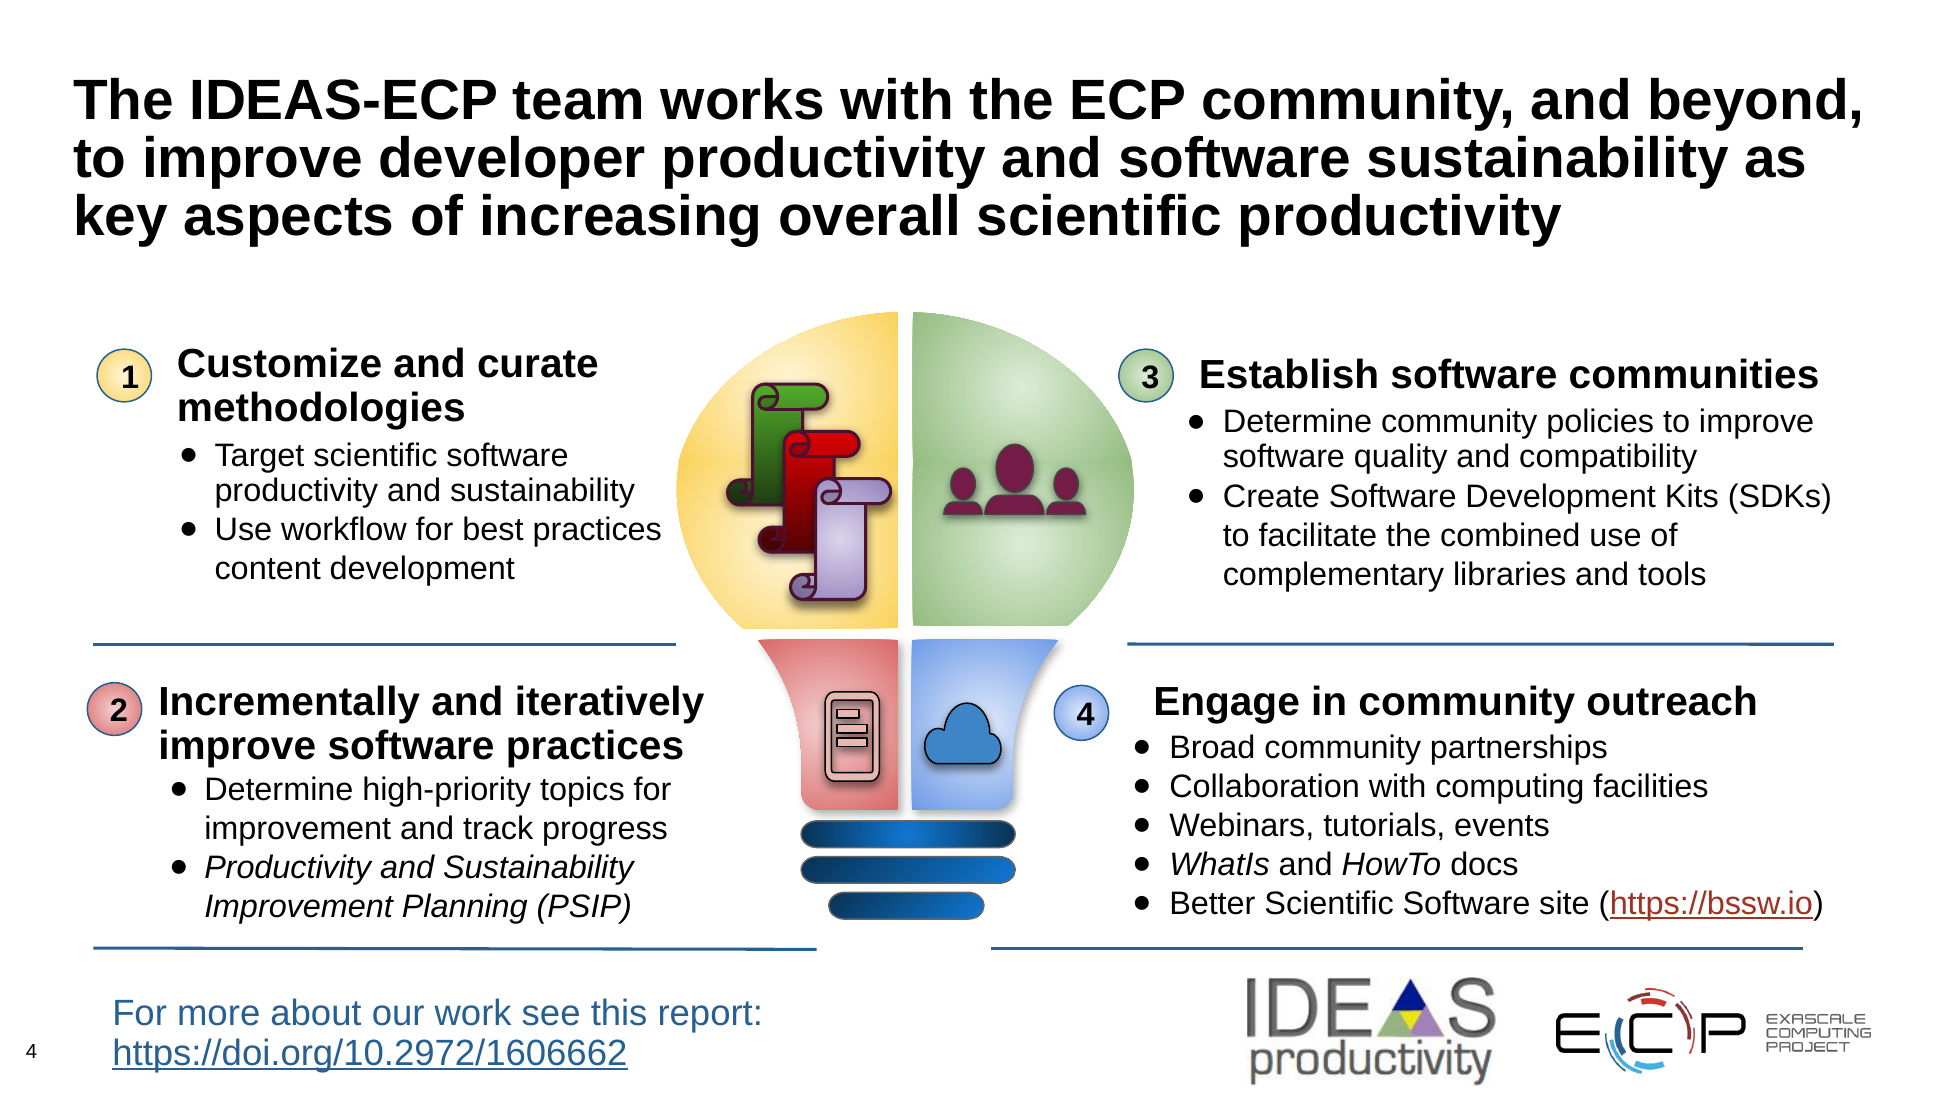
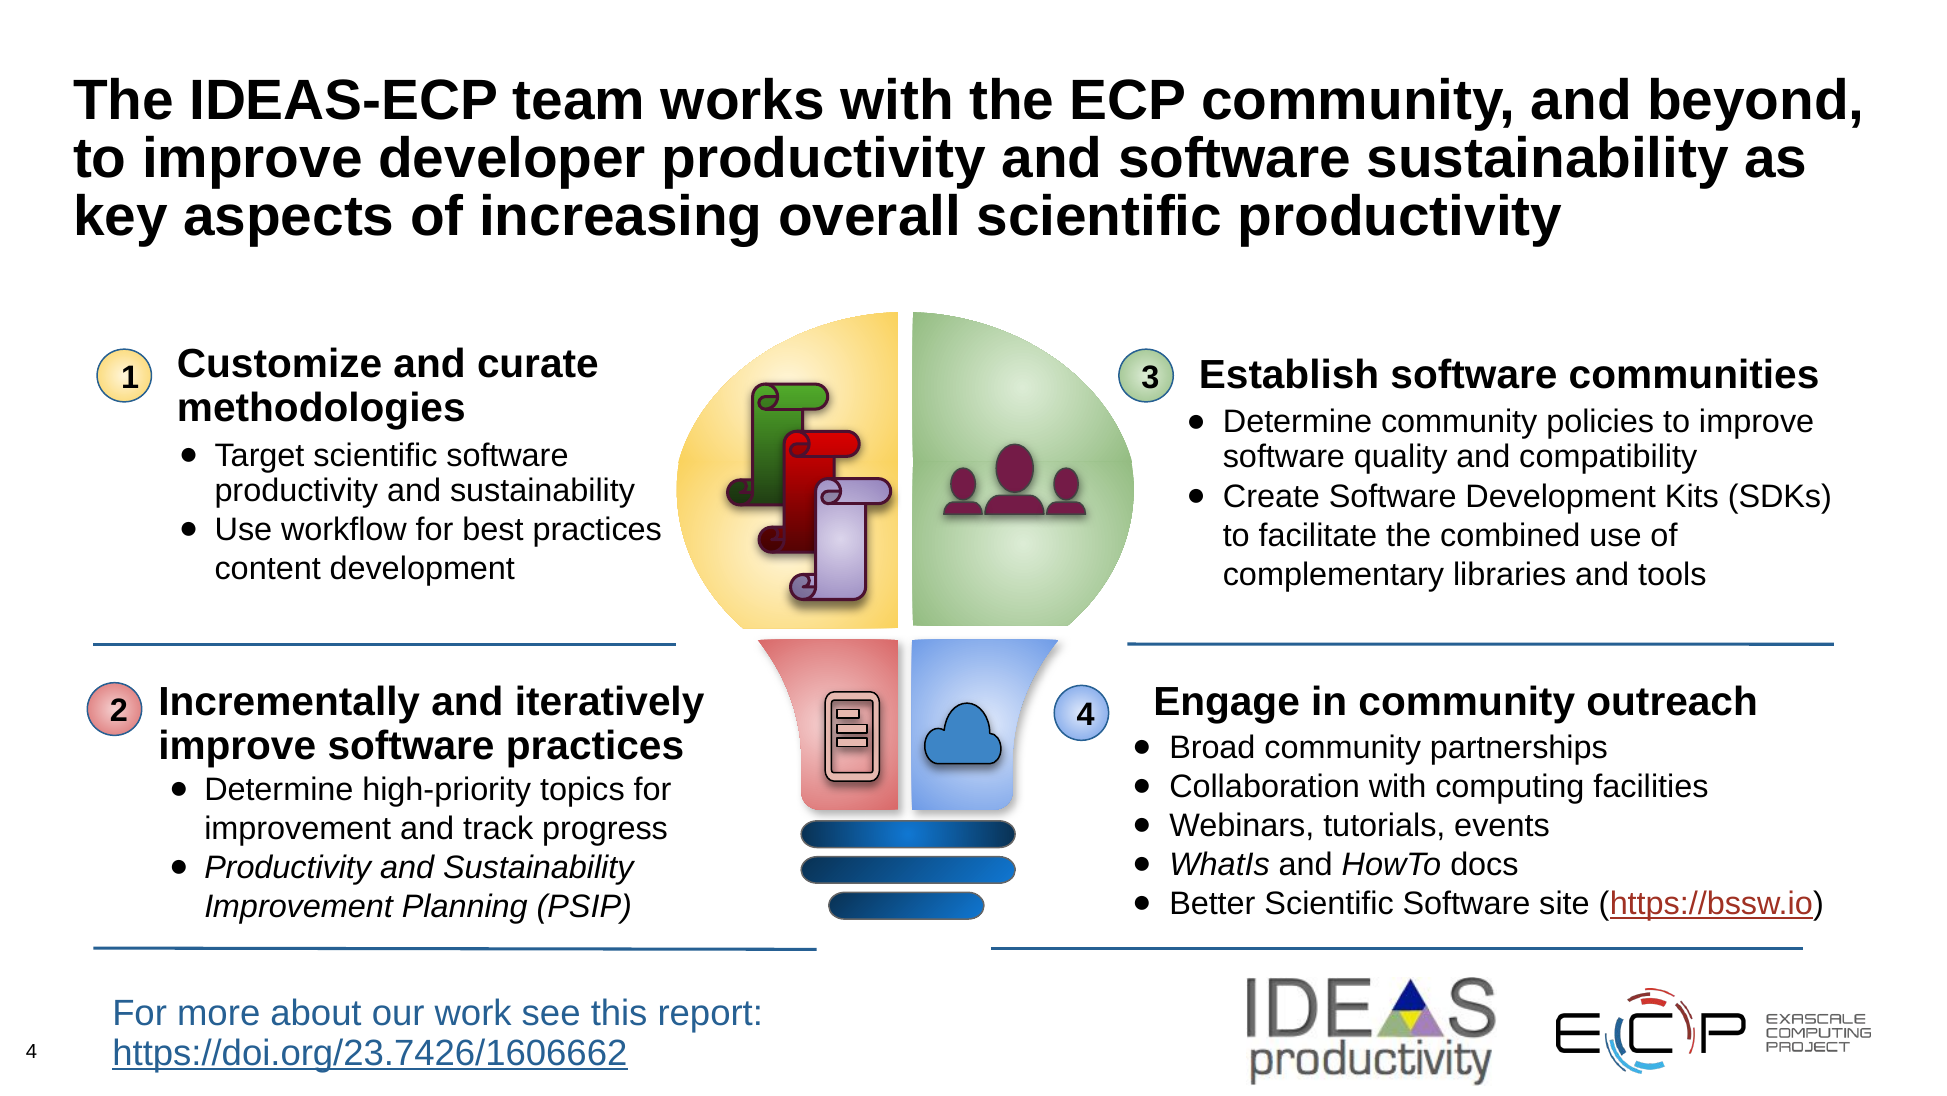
https://doi.org/10.2972/1606662: https://doi.org/10.2972/1606662 -> https://doi.org/23.7426/1606662 (370, 1053)
